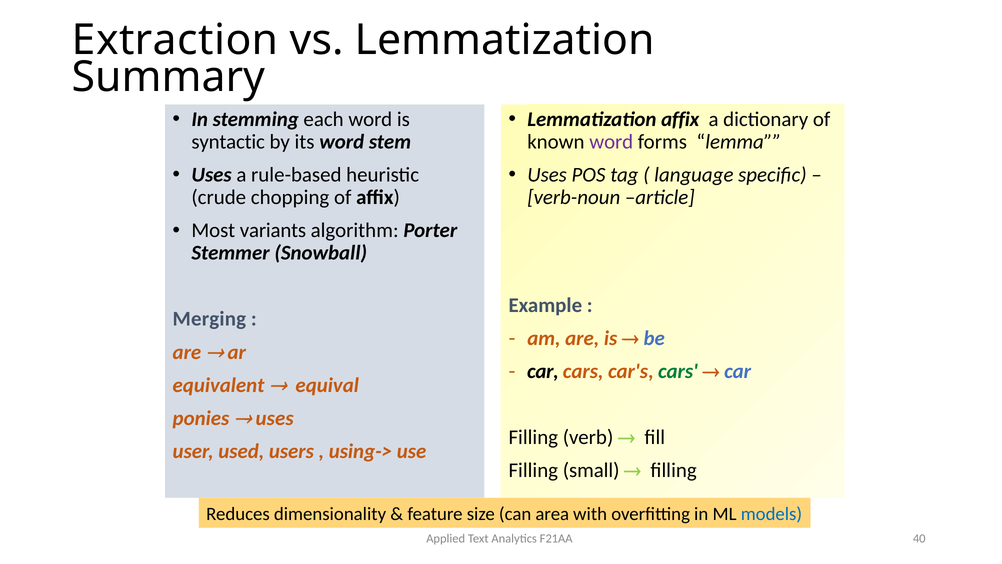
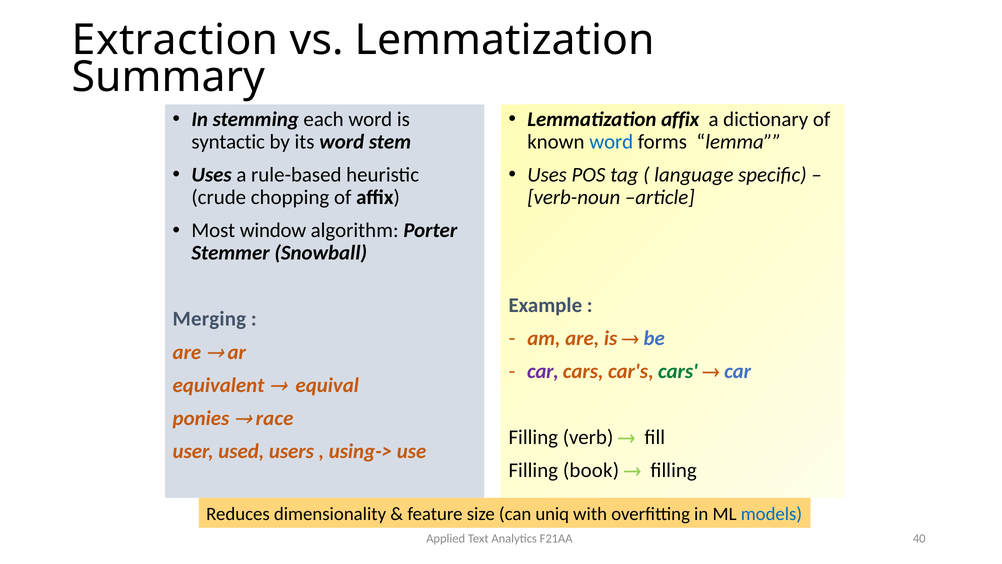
word colour: purple -> blue (611, 142)
variants: variants -> window (273, 230)
car colour: black -> purple (543, 371)
uses: uses -> race (275, 418)
small: small -> book (591, 470)
area: area -> uniq (552, 514)
